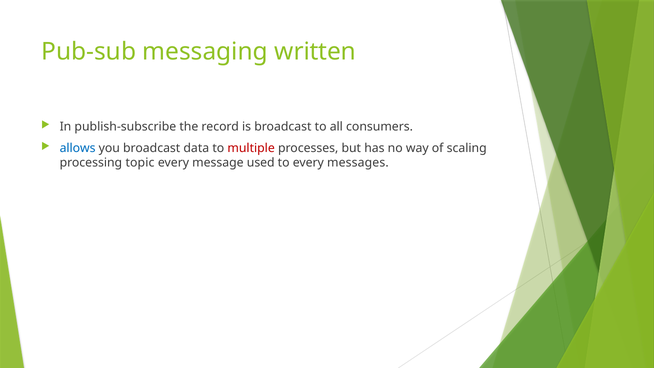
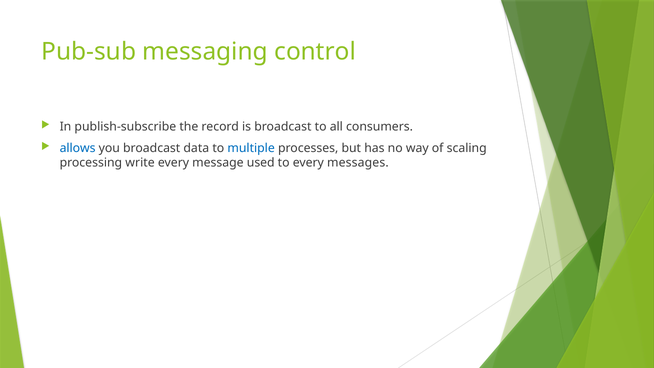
written: written -> control (315, 52)
multiple colour: red -> blue (251, 148)
topic: topic -> write (140, 163)
